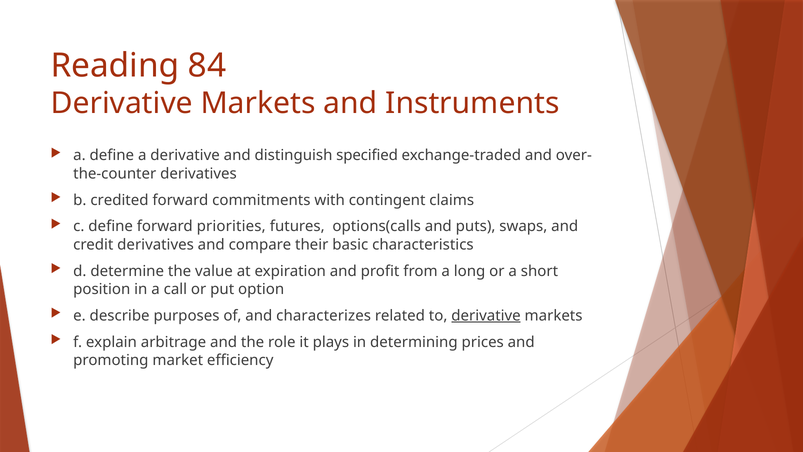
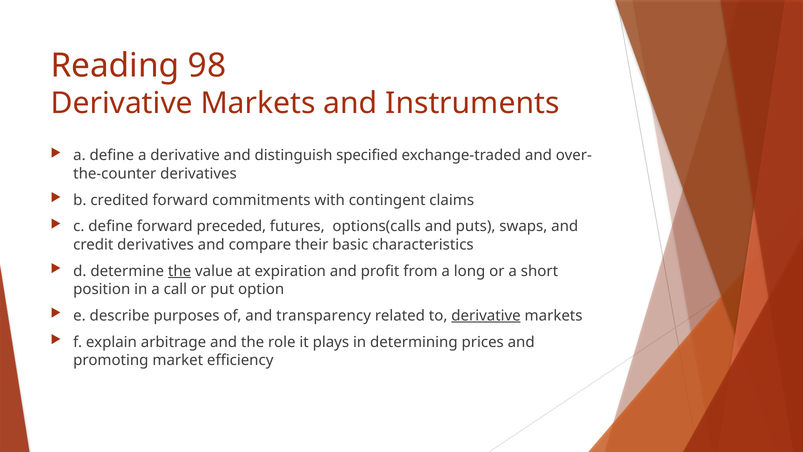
84: 84 -> 98 (207, 66)
priorities: priorities -> preceded (231, 226)
the underline: none -> present (180, 271)
characterizes: characterizes -> transparency (324, 315)
